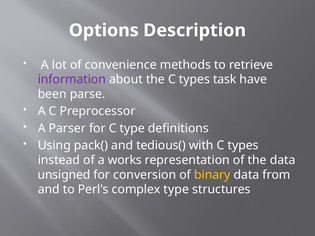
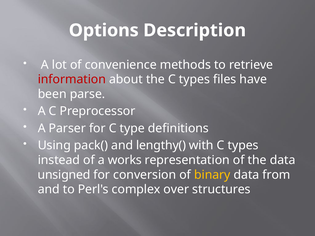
information colour: purple -> red (72, 80)
task: task -> files (225, 80)
tedious(: tedious( -> lengthy( (161, 146)
complex type: type -> over (176, 190)
